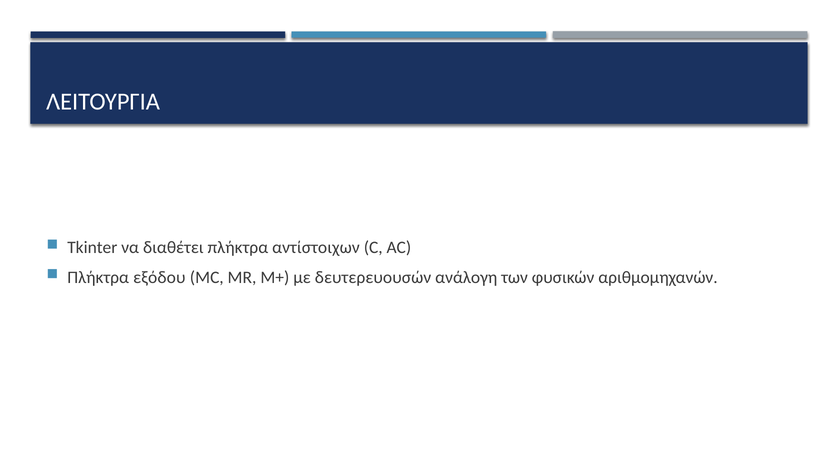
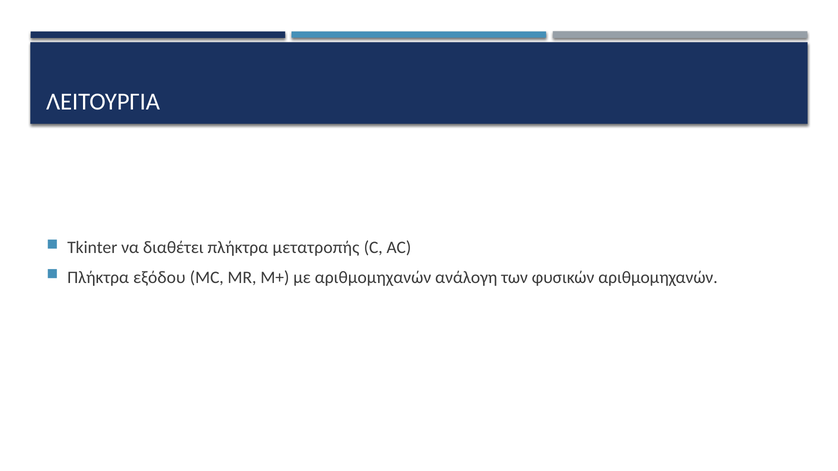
αντίστοιχων: αντίστοιχων -> μετατροπής (316, 248)
με δευτερευουσών: δευτερευουσών -> αριθμομηχανών (373, 278)
